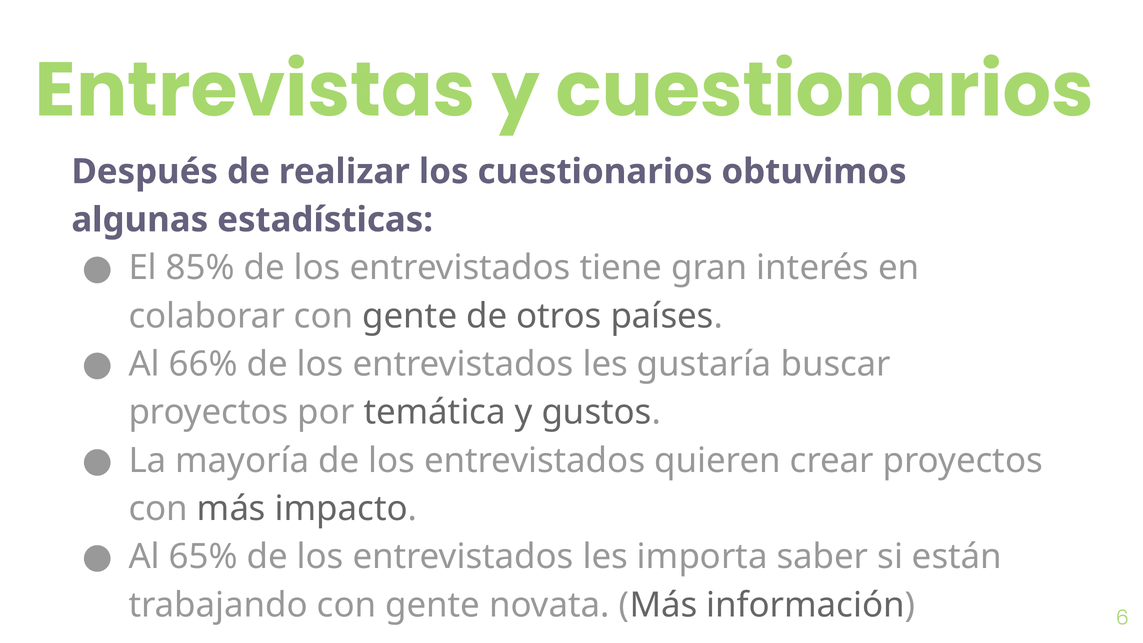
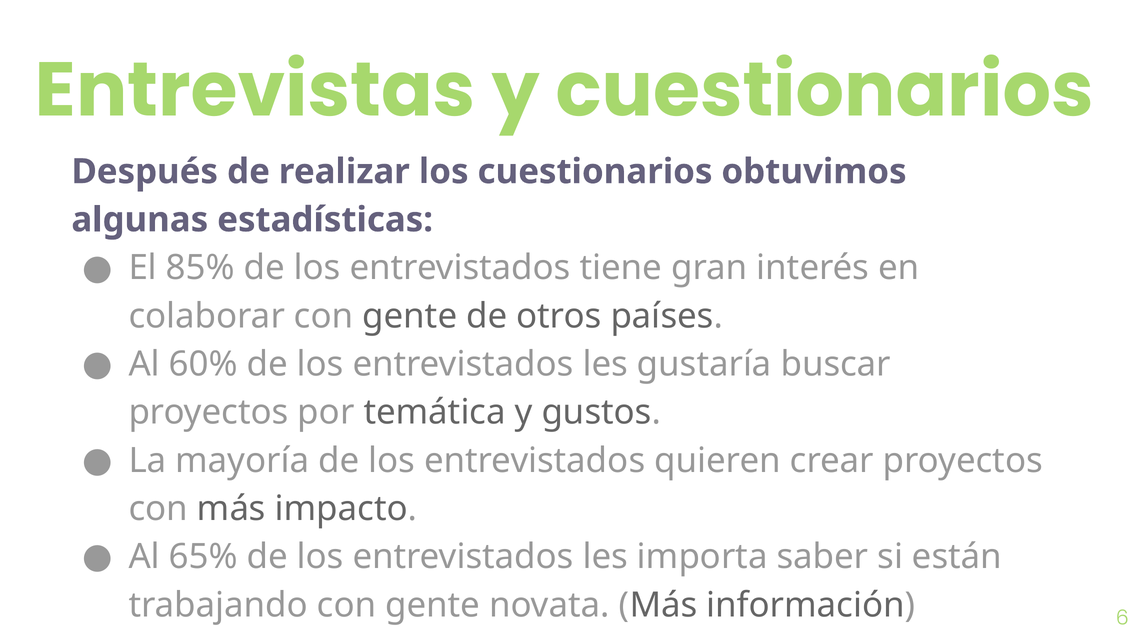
66%: 66% -> 60% (203, 364)
